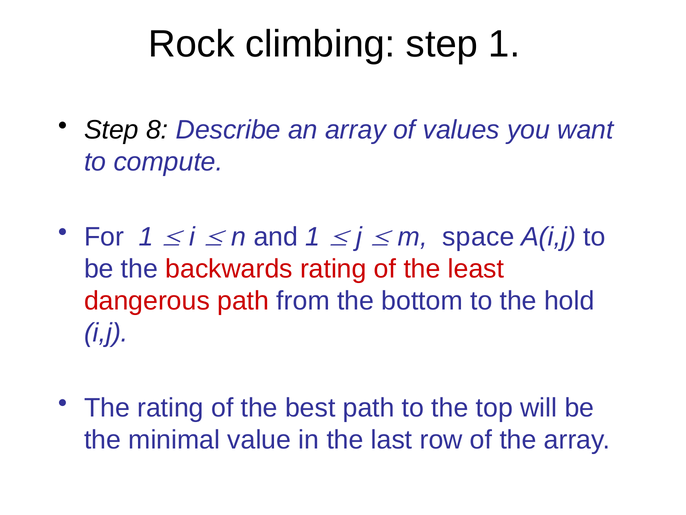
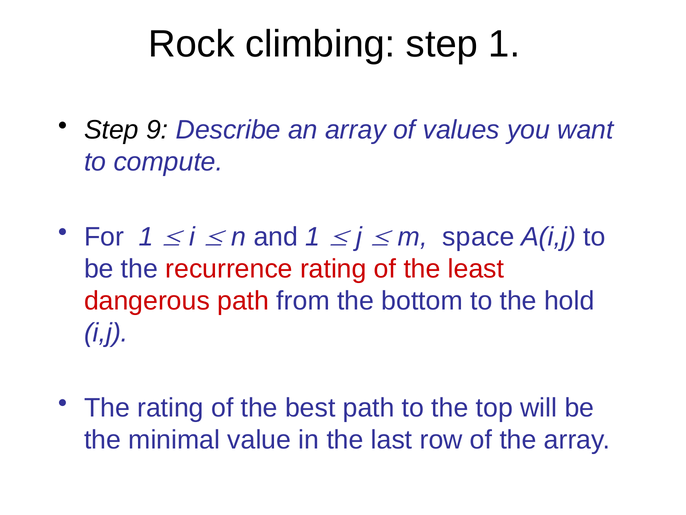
8: 8 -> 9 (157, 130)
backwards: backwards -> recurrence (229, 269)
